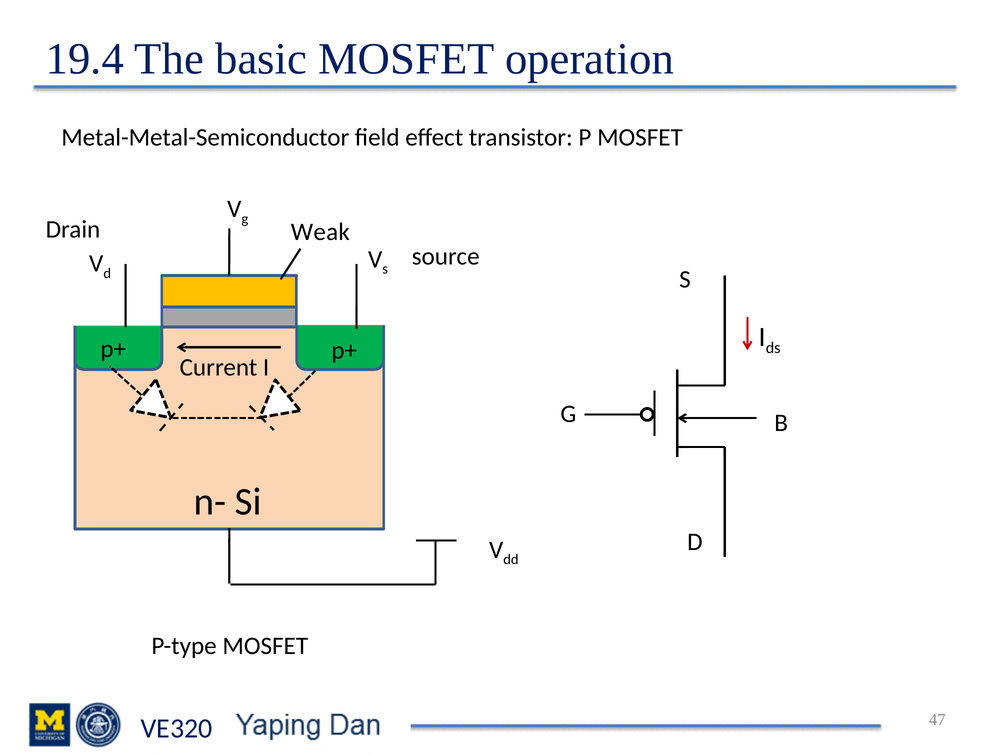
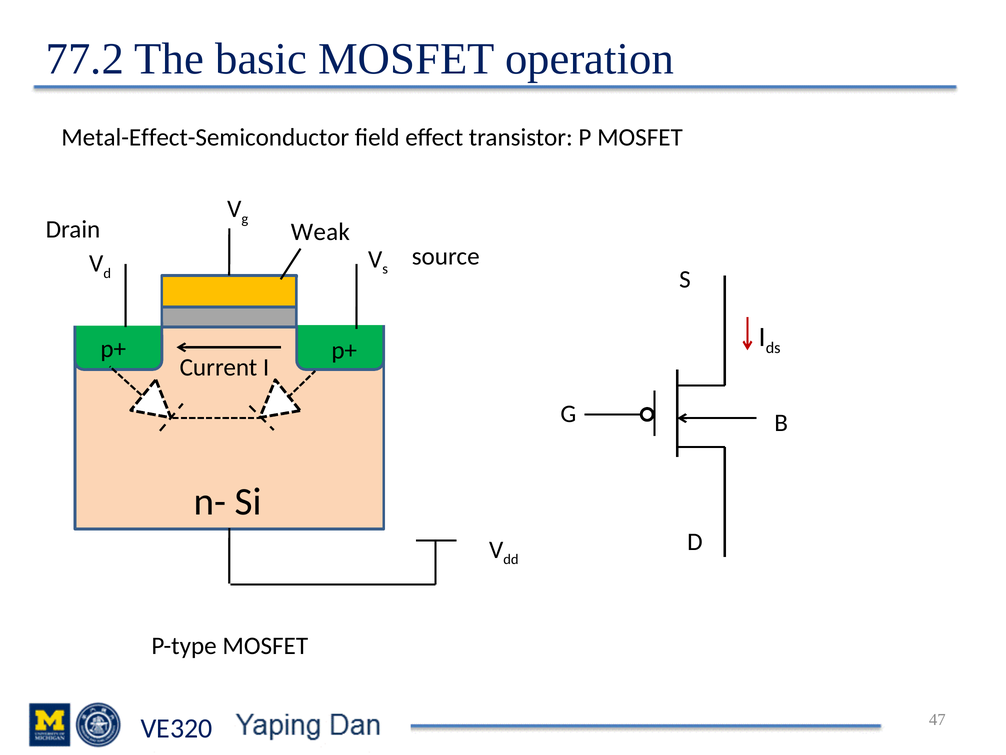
19.4: 19.4 -> 77.2 (85, 59)
Metal-Metal-Semiconductor: Metal-Metal-Semiconductor -> Metal-Effect-Semiconductor (205, 138)
